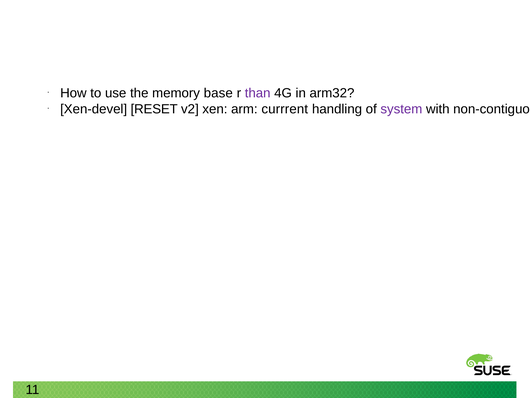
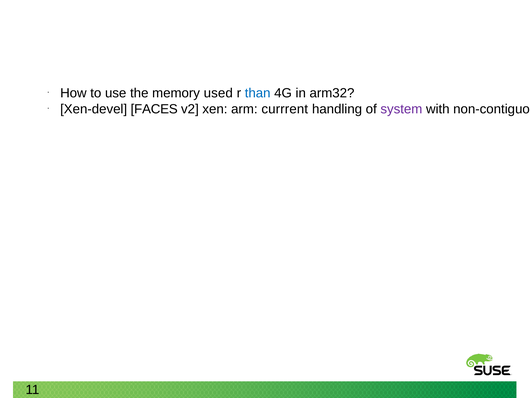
base: base -> used (218, 93)
than colour: purple -> blue (258, 93)
RESET: RESET -> FACES (154, 109)
